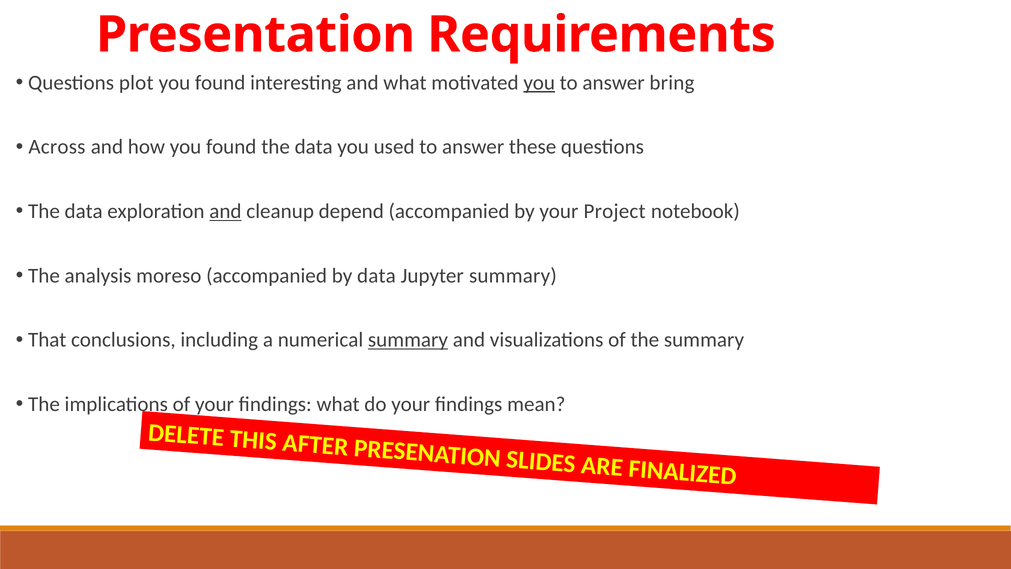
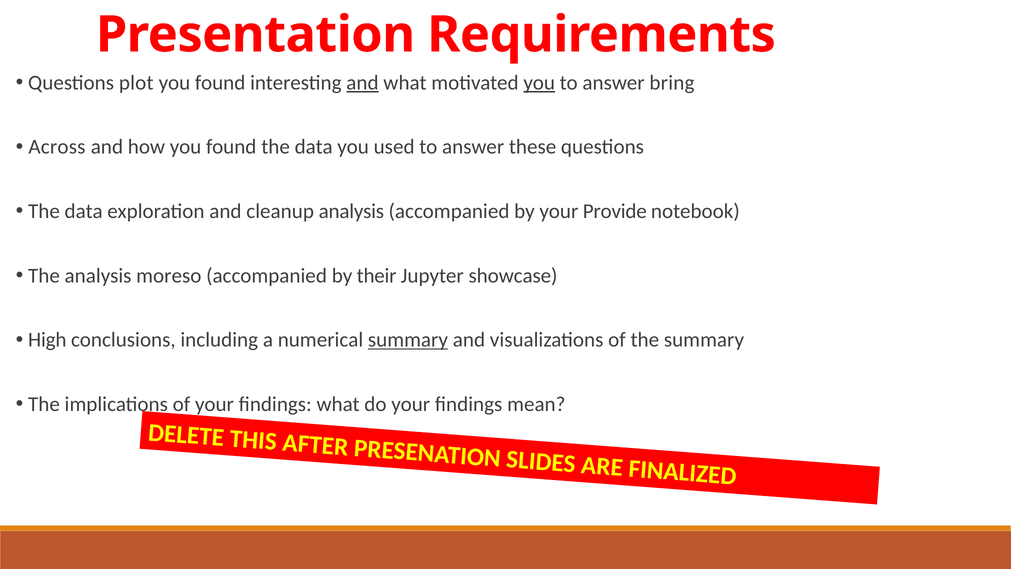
and underline: none -> present (362, 83)
and underline: present -> none (225, 211)
cleanup depend: depend -> analysis (351, 211)
Project: Project -> Provide (615, 211)
by data: data -> their (377, 275)
Jupyter summary: summary -> showcase (513, 275)
That: That -> High (47, 340)
